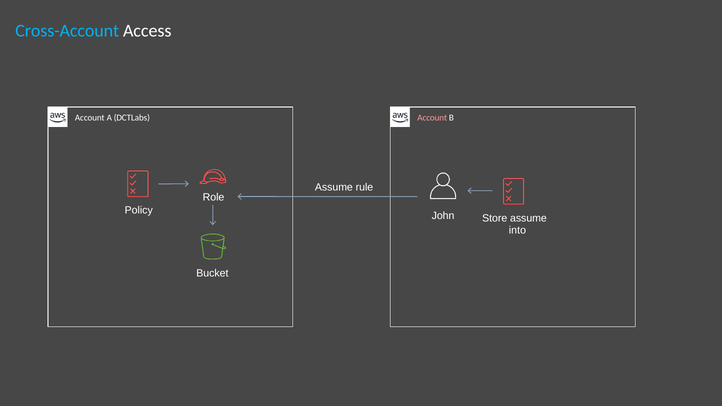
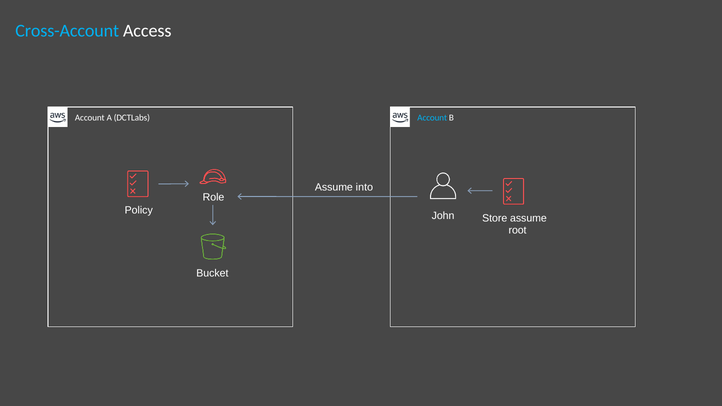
Account colour: pink -> light blue (432, 118)
rule: rule -> into (364, 187)
into: into -> root (518, 230)
